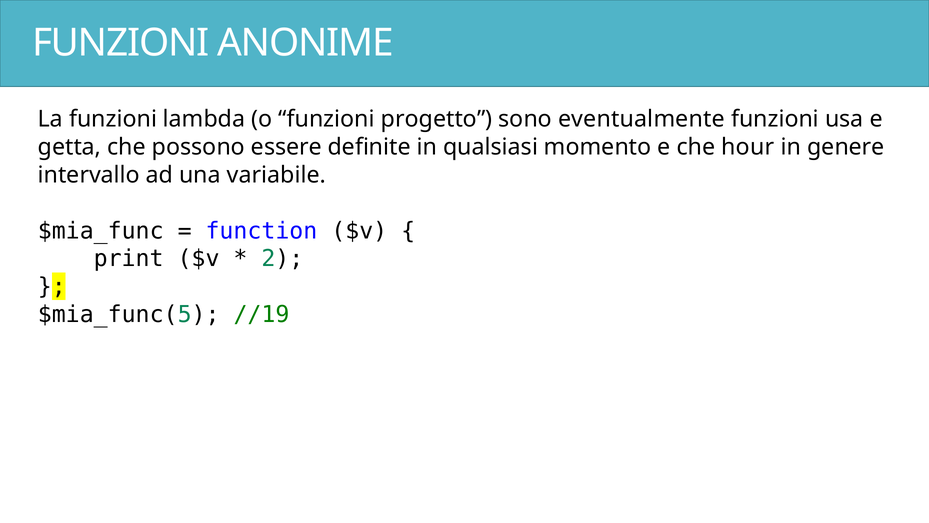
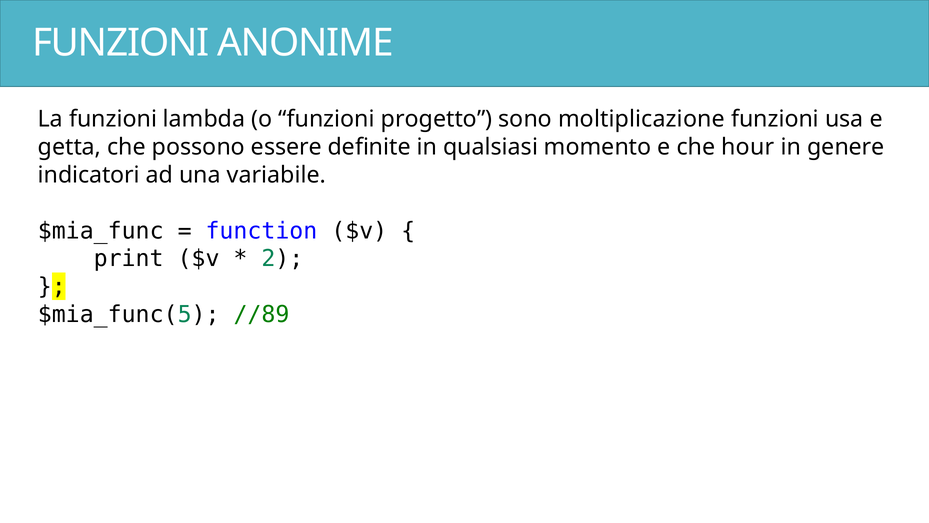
eventualmente: eventualmente -> moltiplicazione (641, 119)
intervallo: intervallo -> indicatori (89, 175)
//19: //19 -> //89 (261, 314)
